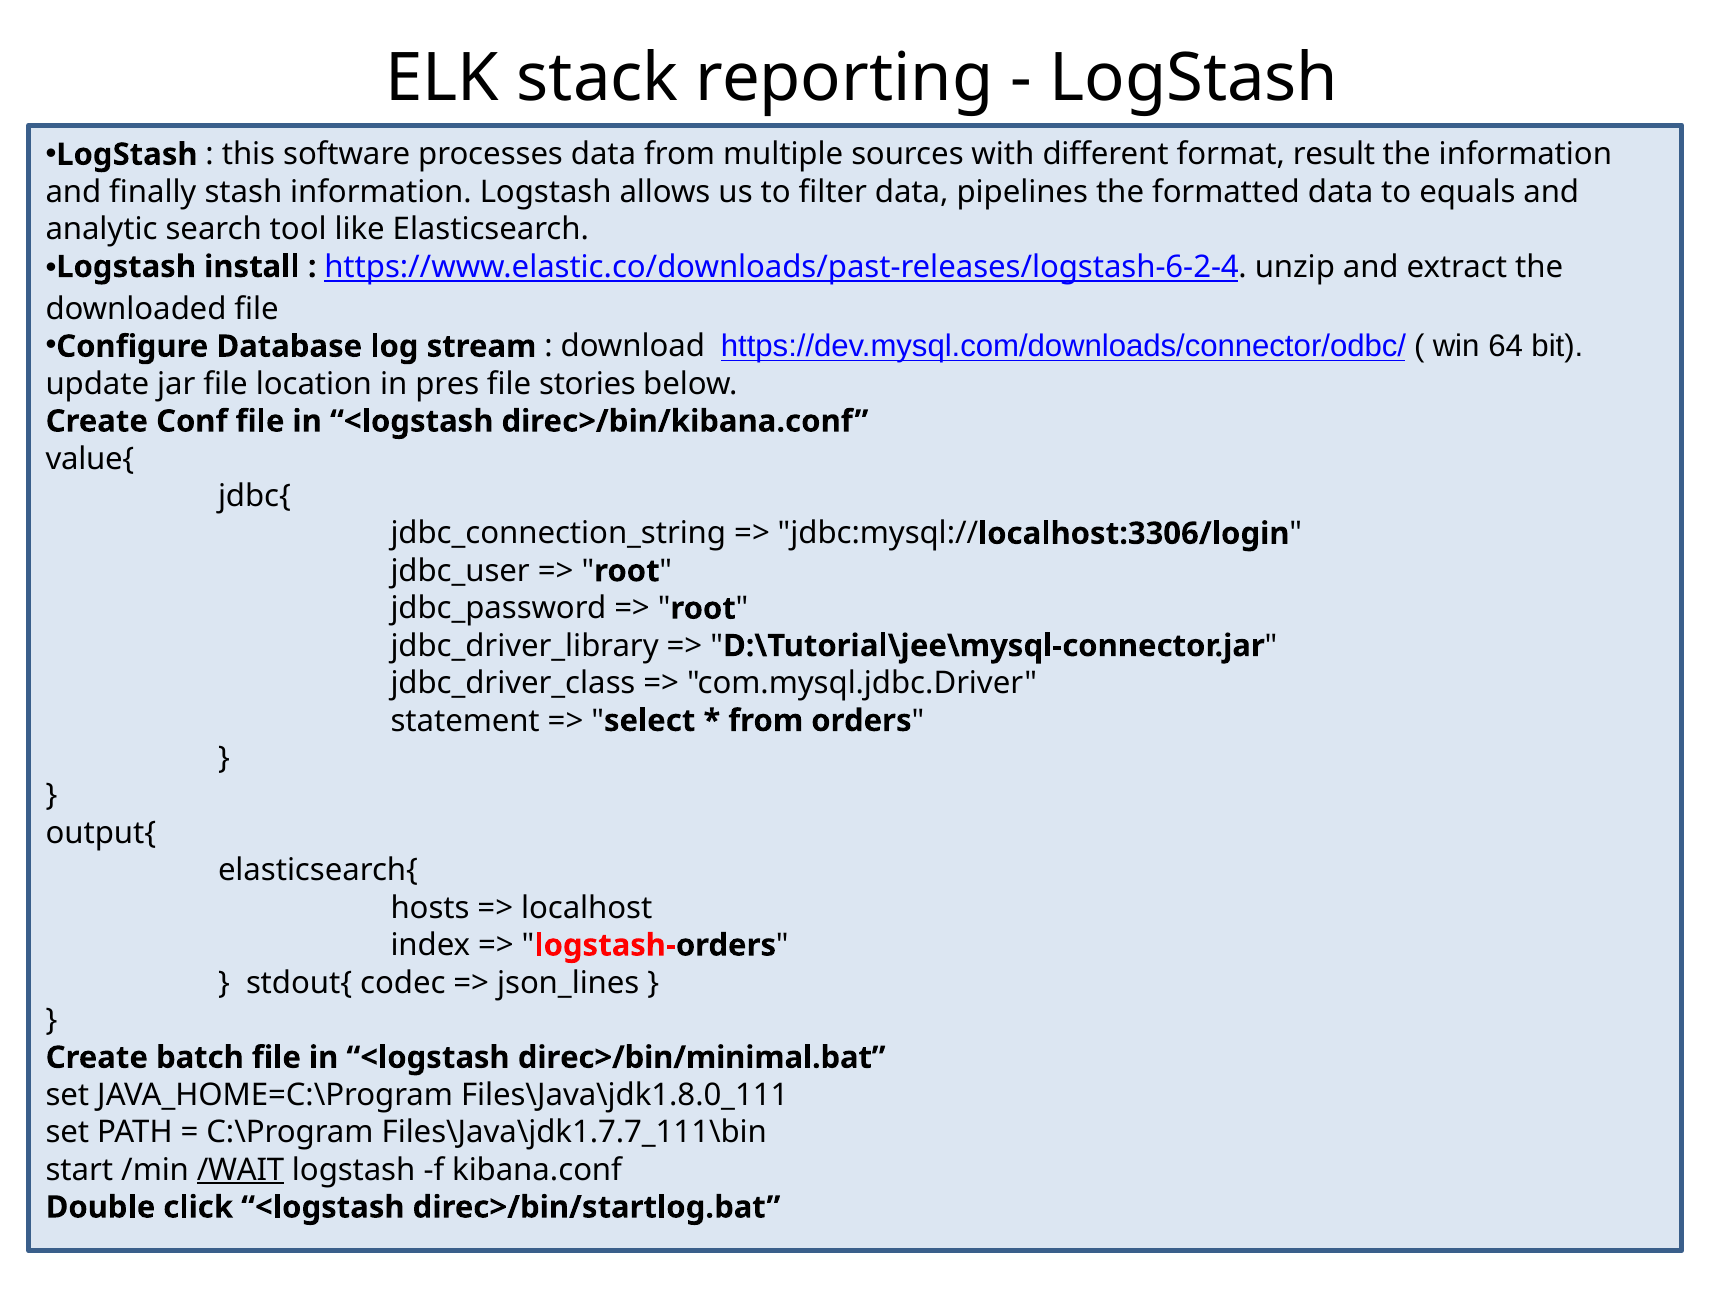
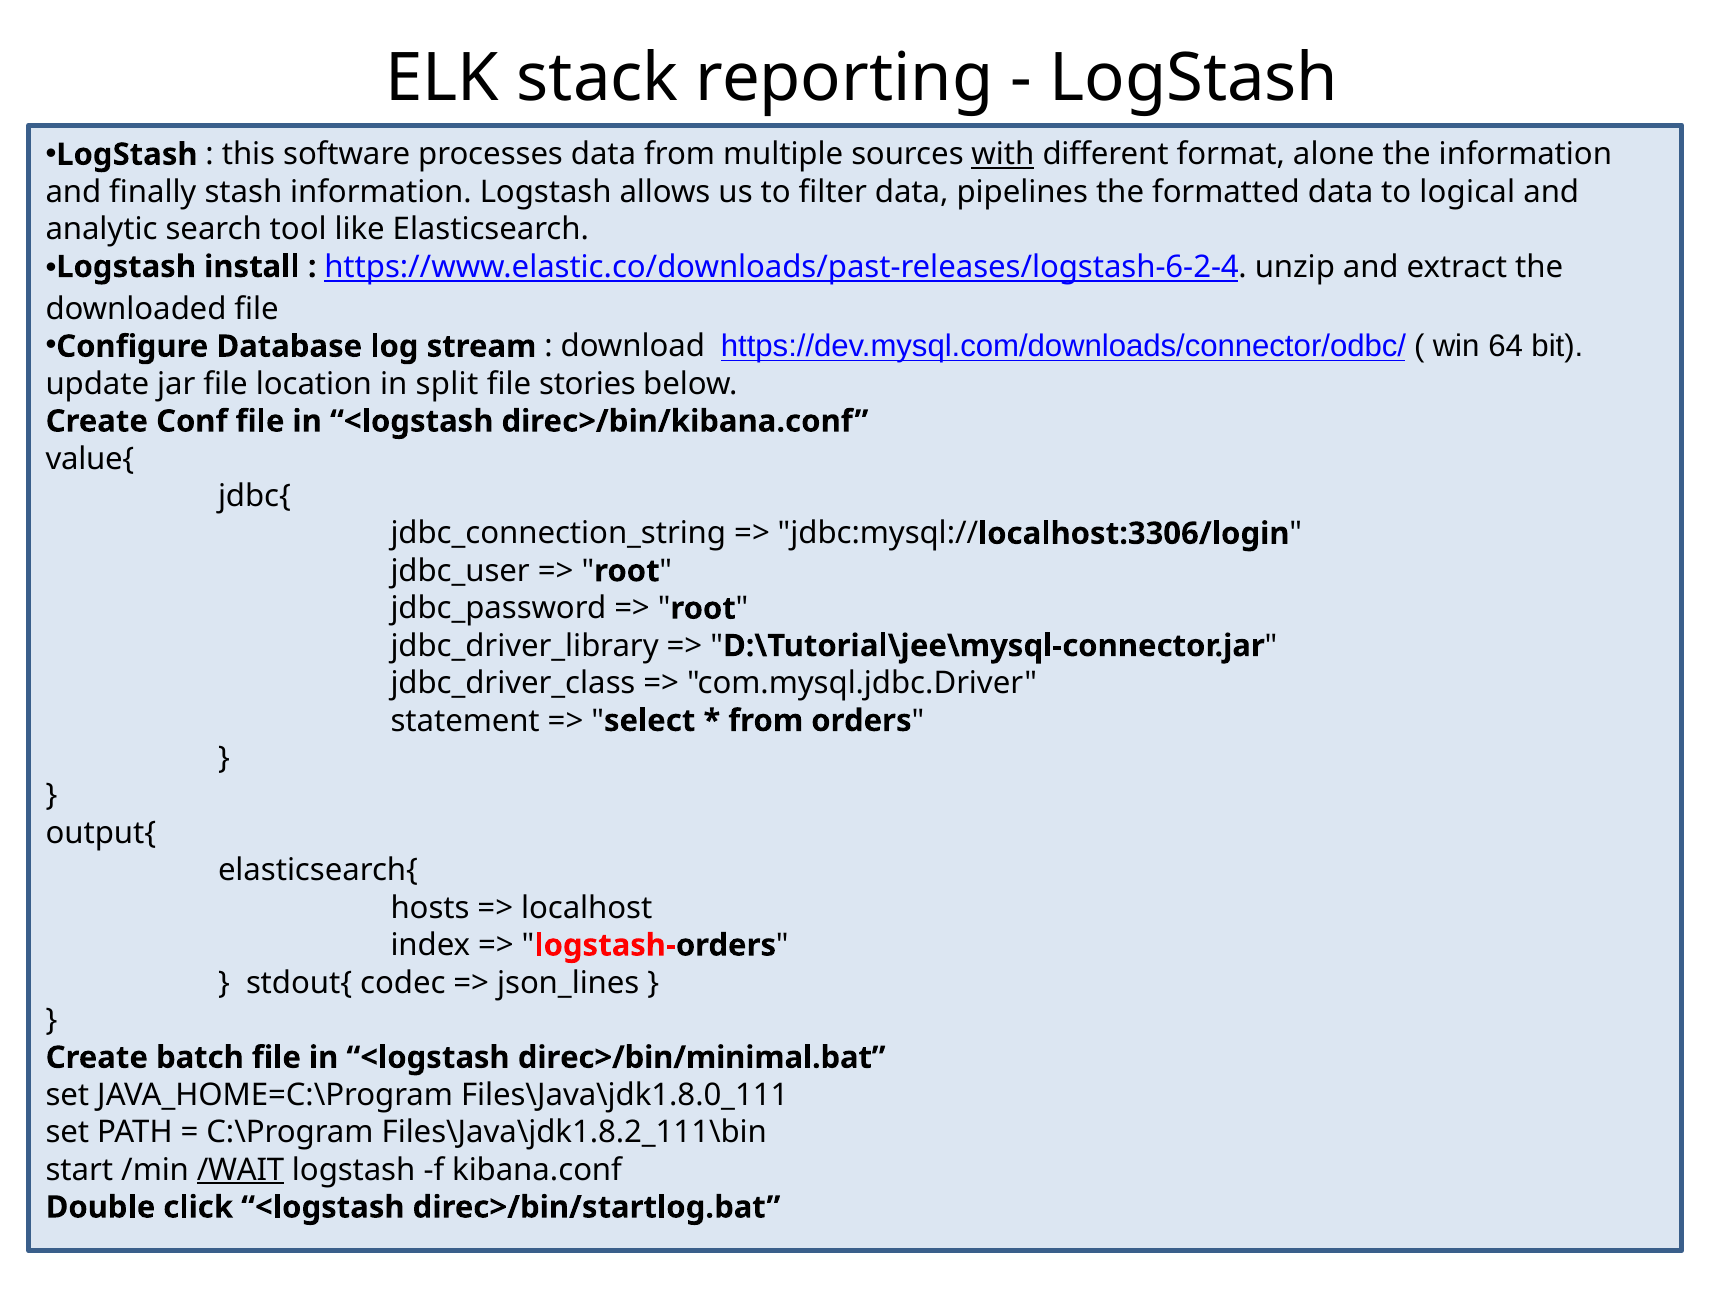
with underline: none -> present (1003, 154)
result: result -> alone (1334, 154)
equals: equals -> logical (1467, 192)
pres: pres -> split (447, 384)
Files\Java\jdk1.7.7_111\bin: Files\Java\jdk1.7.7_111\bin -> Files\Java\jdk1.8.2_111\bin (574, 1132)
